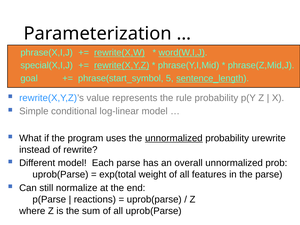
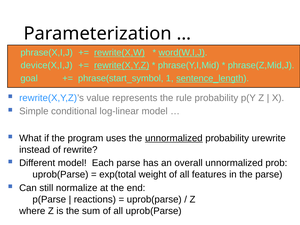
special(X,I,J: special(X,I,J -> device(X,I,J (47, 65)
5: 5 -> 1 (170, 78)
